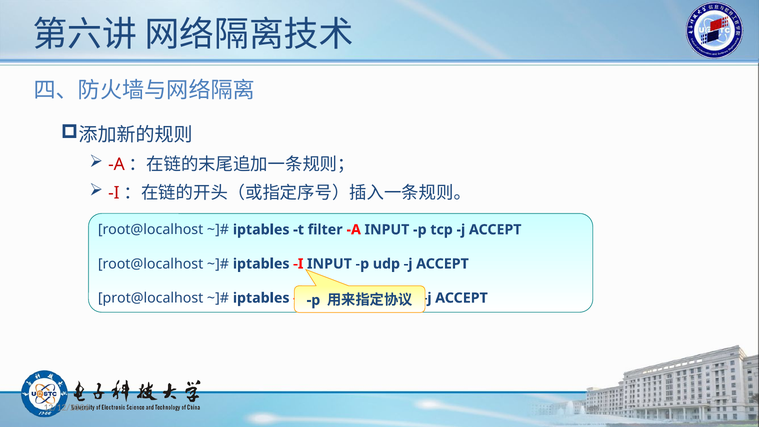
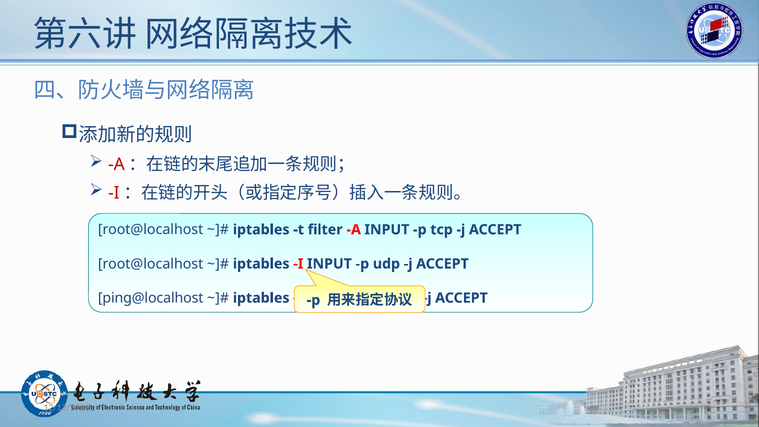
prot@localhost: prot@localhost -> ping@localhost (151, 298)
